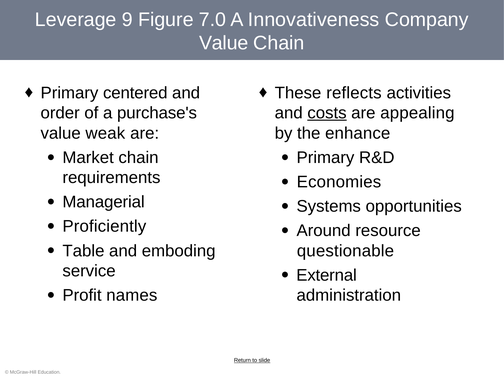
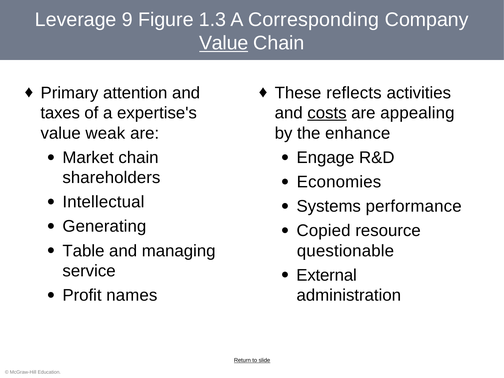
7.0: 7.0 -> 1.3 (213, 20)
Innovativeness: Innovativeness -> Corresponding (314, 20)
Value underline: none -> present (224, 43)
centered: centered -> attention (135, 93)
order: order -> taxes (60, 113)
purchase's: purchase's -> expertise's (157, 113)
Primary: Primary -> Engage (325, 158)
requirements: requirements -> shareholders (111, 178)
Managerial: Managerial -> Intellectual (103, 202)
opportunities: opportunities -> performance (414, 206)
Proficiently: Proficiently -> Generating (104, 226)
Around: Around -> Copied (324, 231)
emboding: emboding -> managing (179, 251)
